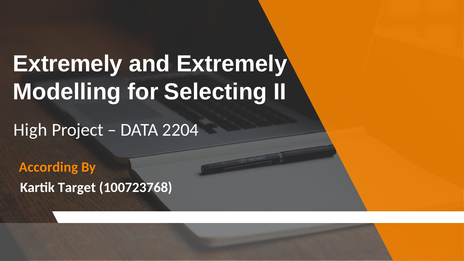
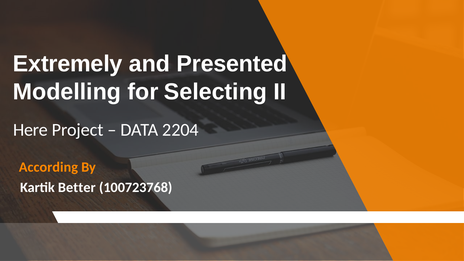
and Extremely: Extremely -> Presented (232, 64)
High: High -> Here (30, 130)
Target: Target -> Better (77, 187)
